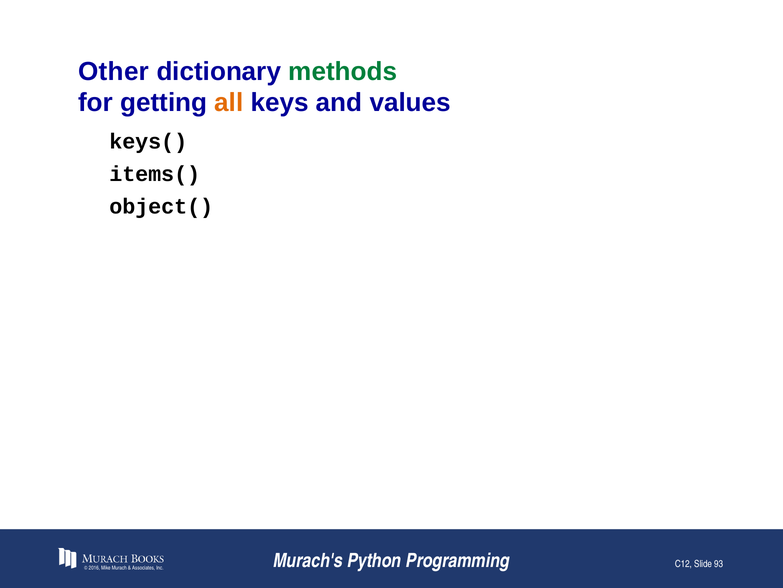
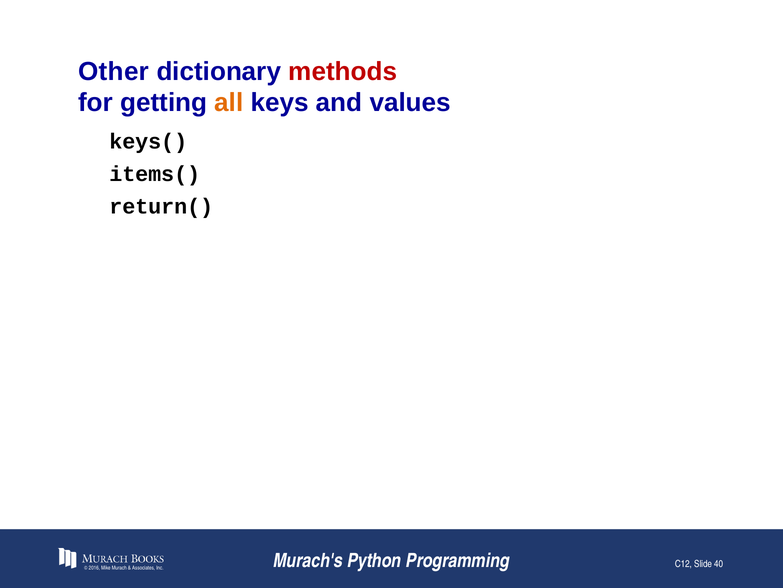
methods colour: green -> red (343, 71)
object(: object( -> return( (161, 206)
93: 93 -> 40 (719, 563)
